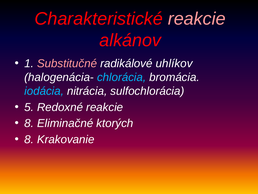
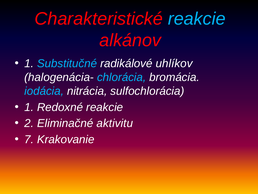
reakcie colour: pink -> light blue (197, 19)
Substitučné colour: pink -> light blue (67, 63)
5: 5 -> 1 (29, 107)
8: 8 -> 2 (29, 123)
ktorých: ktorých -> aktivitu (115, 123)
8: 8 -> 7 (29, 139)
